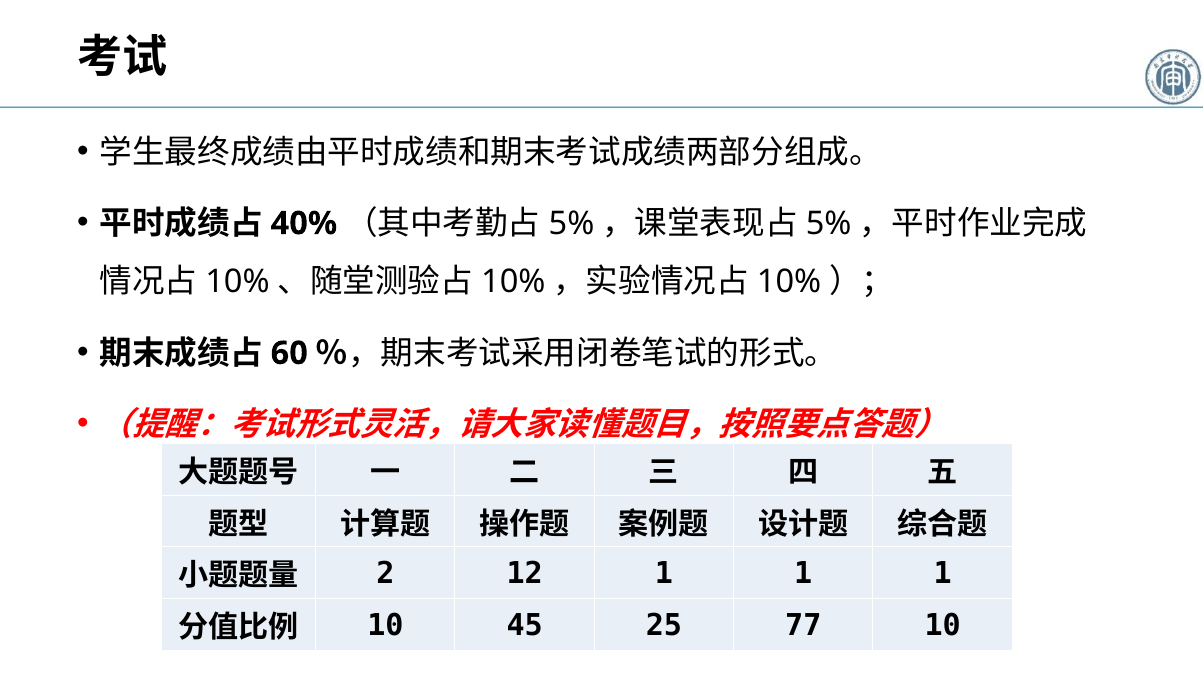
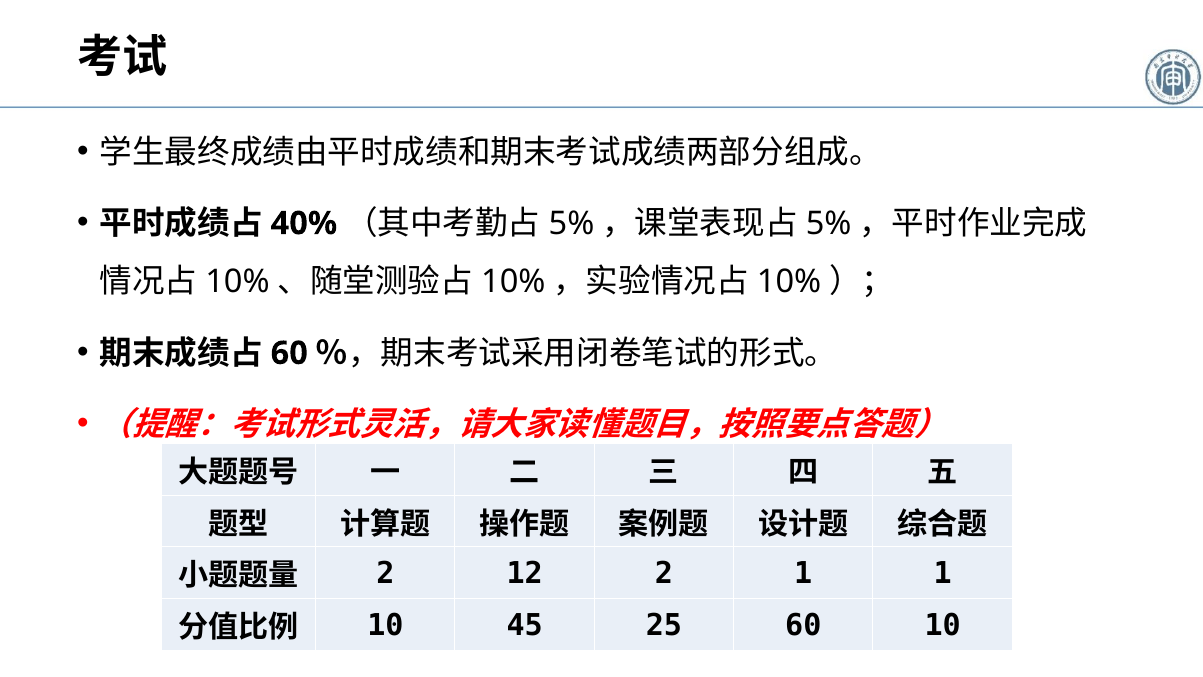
12 1: 1 -> 2 (664, 573)
25 77: 77 -> 60 (803, 625)
